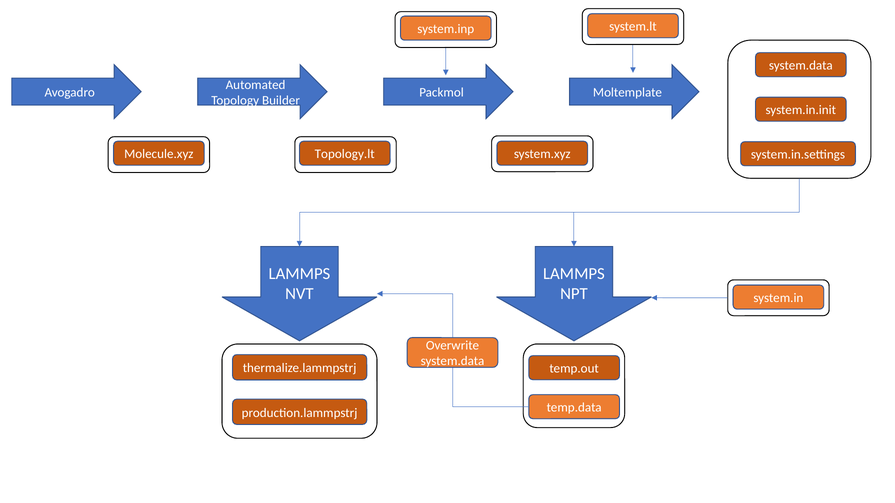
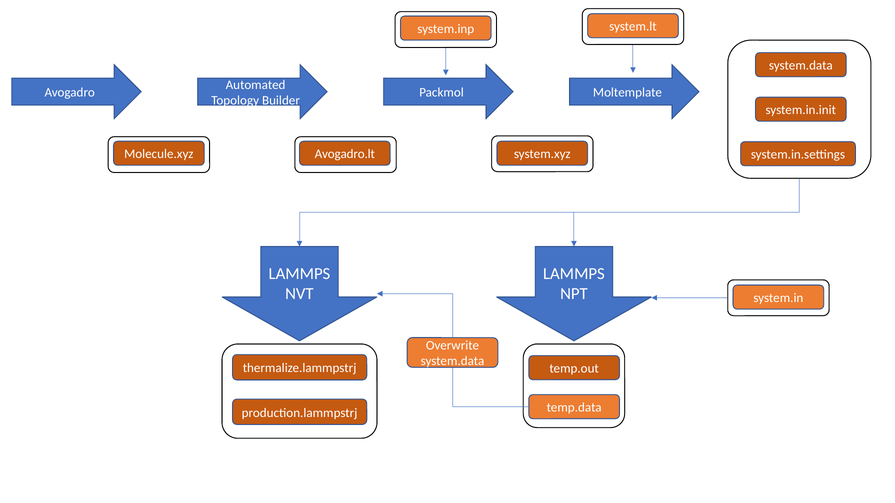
Topology.lt: Topology.lt -> Avogadro.lt (345, 154)
